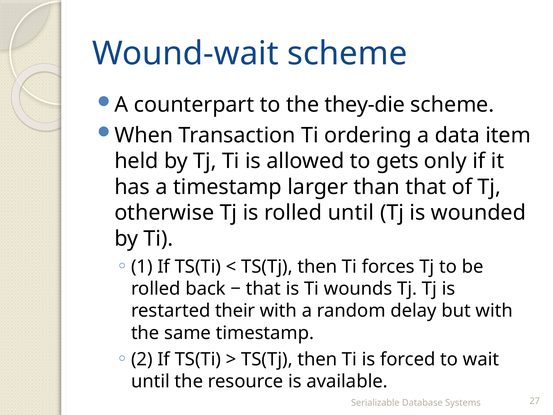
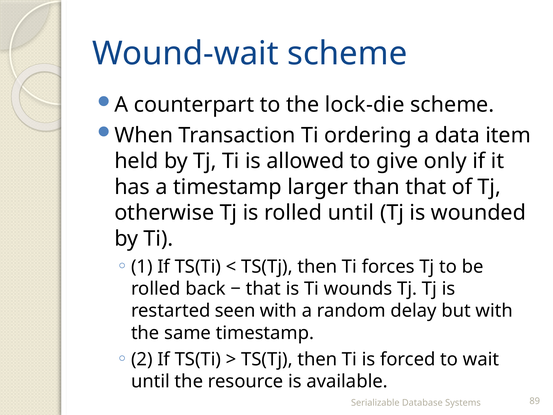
they-die: they-die -> lock-die (365, 105)
gets: gets -> give (397, 161)
their: their -> seen (235, 311)
27: 27 -> 89 (535, 401)
